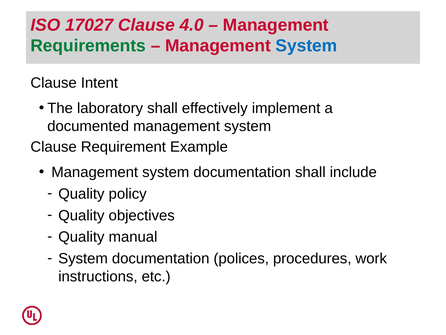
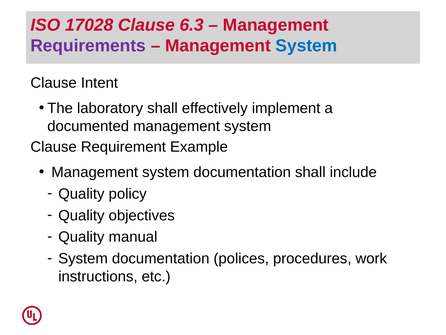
17027: 17027 -> 17028 (89, 25)
4.0: 4.0 -> 6.3 (192, 25)
Requirements colour: green -> purple (88, 46)
